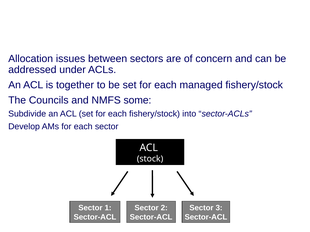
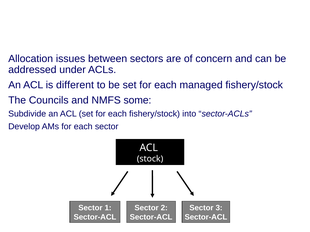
together: together -> different (75, 85)
